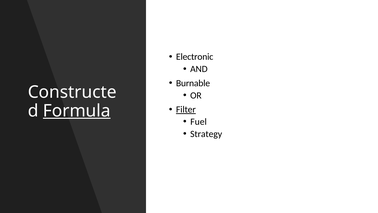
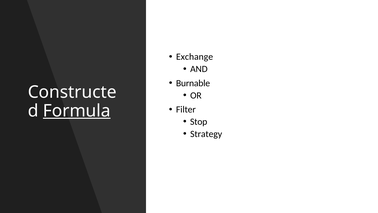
Electronic: Electronic -> Exchange (195, 57)
Filter underline: present -> none (186, 109)
Fuel: Fuel -> Stop (199, 122)
